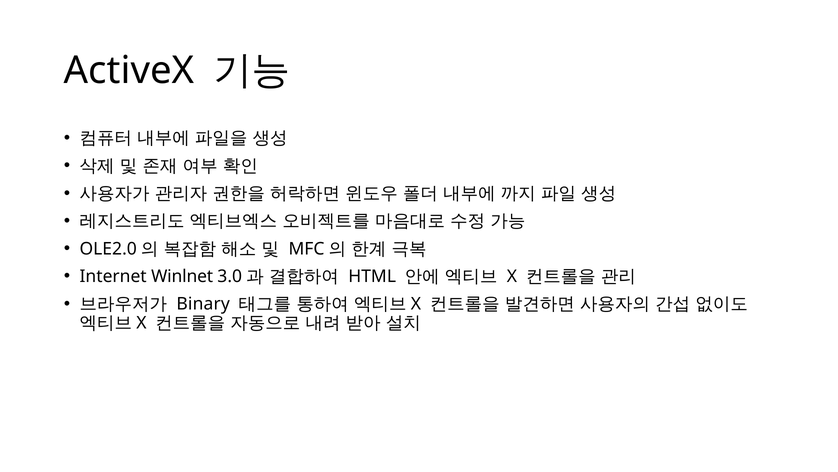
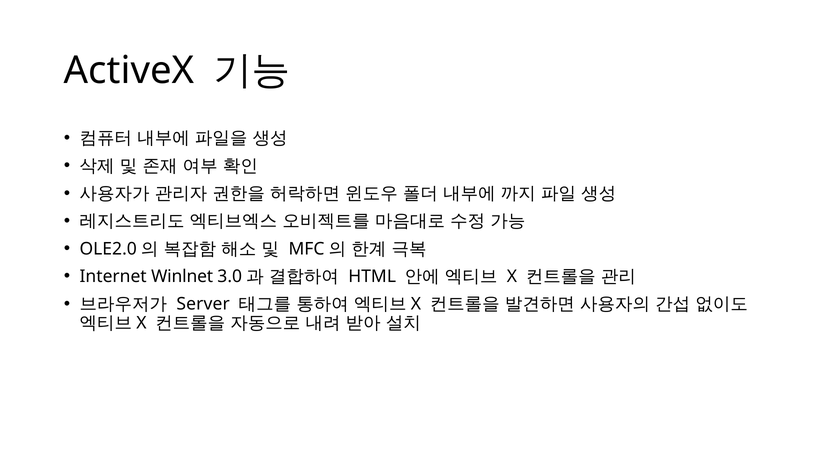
Binary: Binary -> Server (203, 304)
